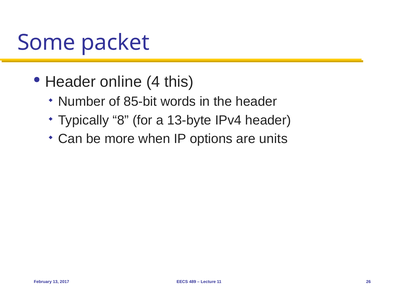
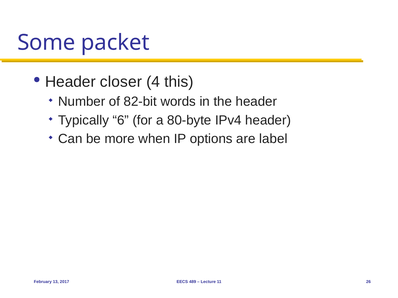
online: online -> closer (121, 82)
85-bit: 85-bit -> 82-bit (140, 102)
8: 8 -> 6 (121, 120)
13-byte: 13-byte -> 80-byte (189, 120)
units: units -> label (273, 139)
